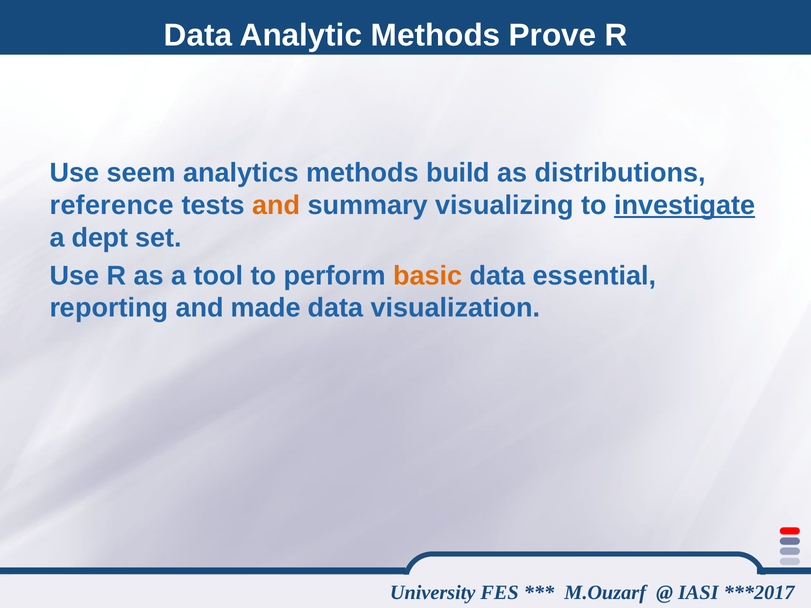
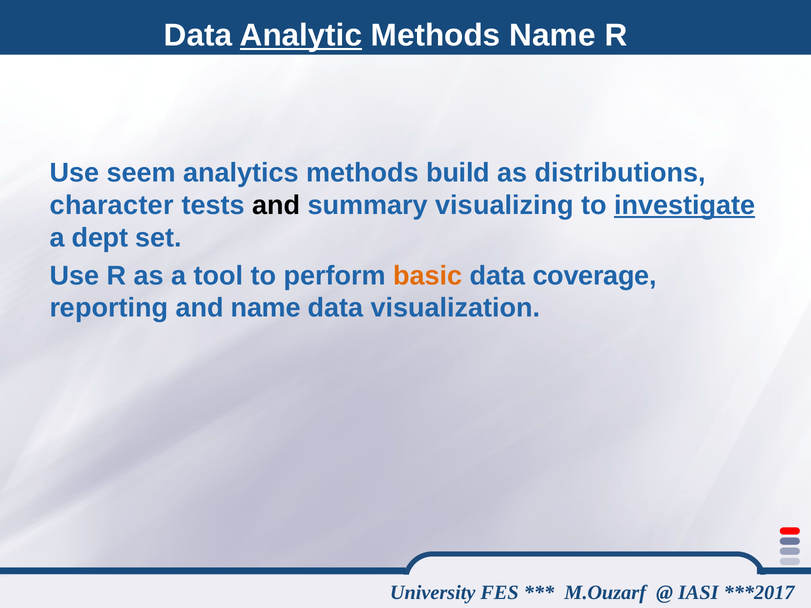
Analytic underline: none -> present (301, 35)
Methods Prove: Prove -> Name (552, 35)
reference: reference -> character (112, 205)
and colour: orange -> black (276, 205)
essential: essential -> coverage (595, 276)
and made: made -> name (266, 308)
